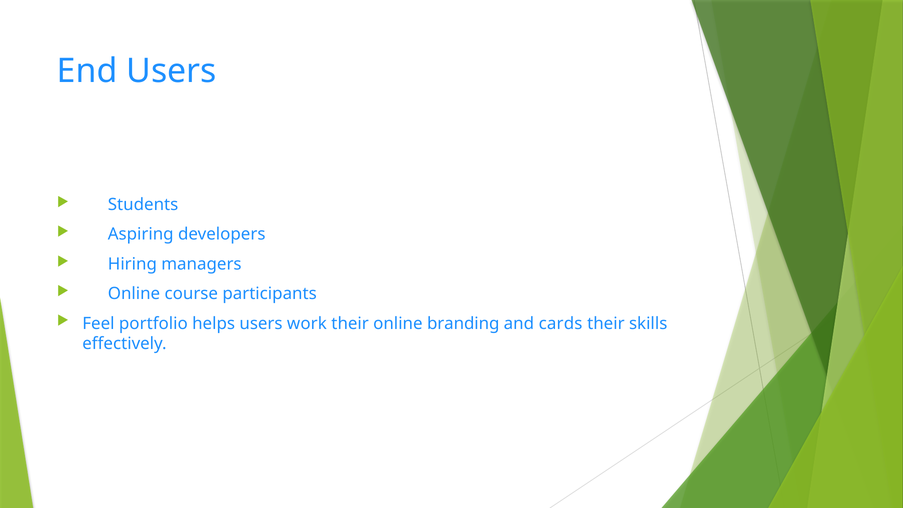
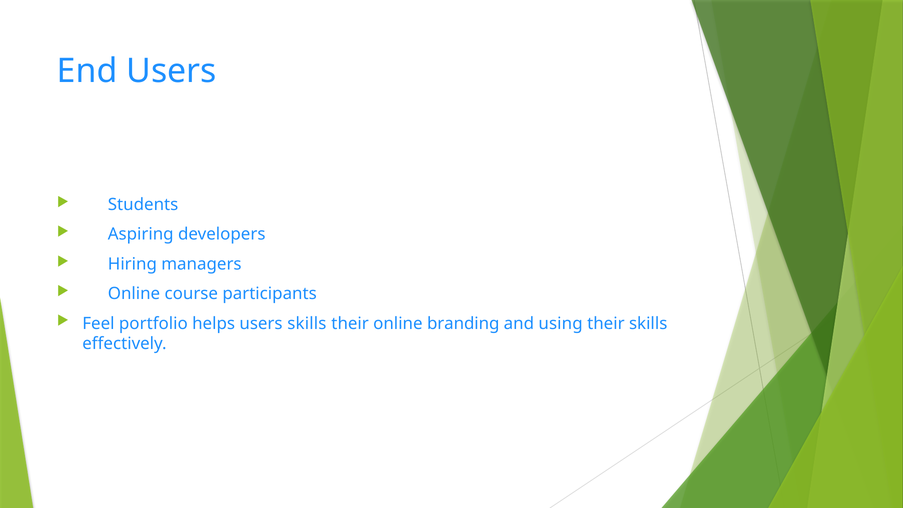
users work: work -> skills (307, 323)
cards: cards -> using (561, 323)
